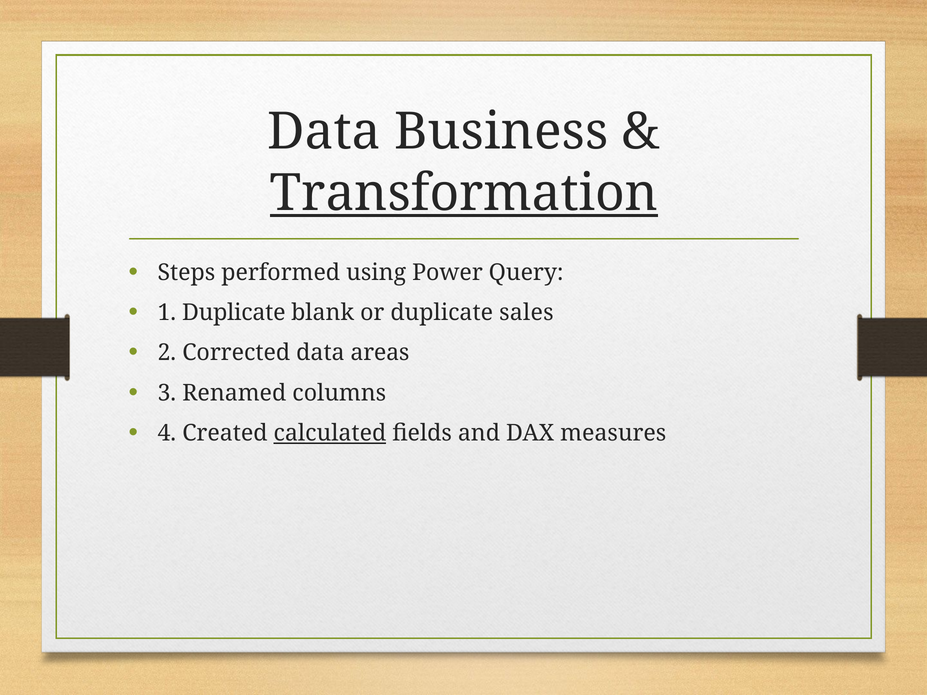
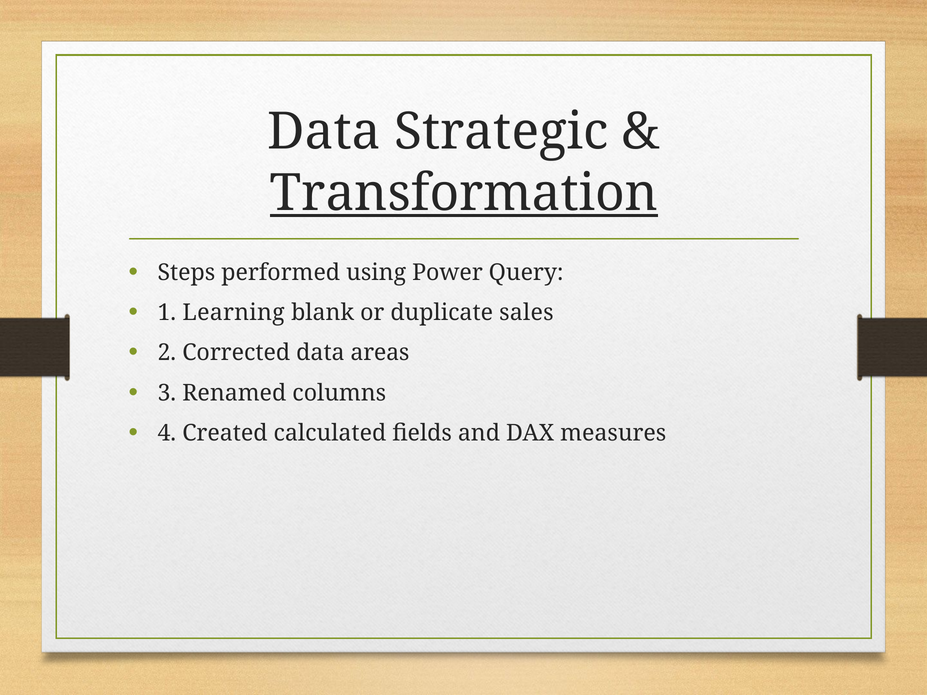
Business: Business -> Strategic (501, 132)
1 Duplicate: Duplicate -> Learning (234, 313)
calculated underline: present -> none (330, 433)
